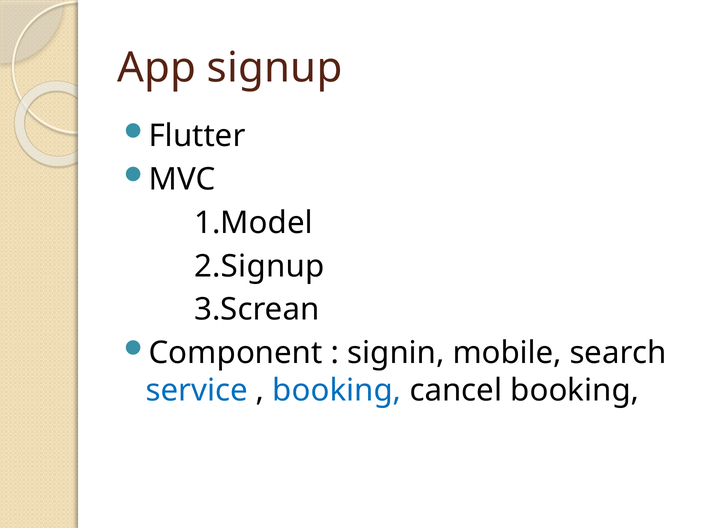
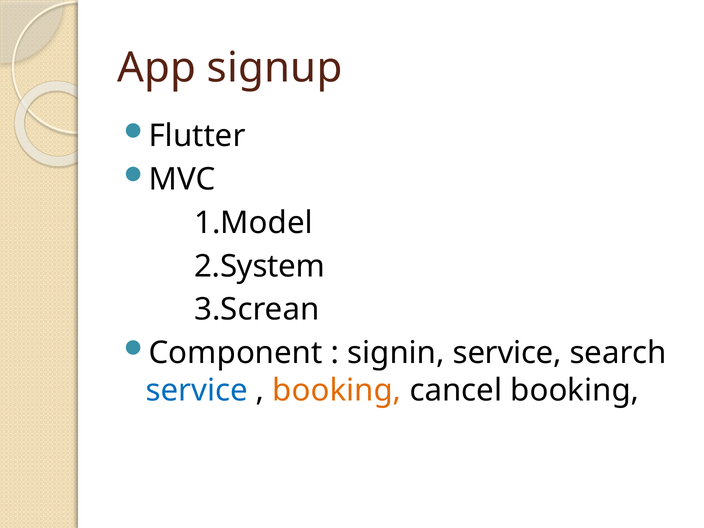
2.Signup: 2.Signup -> 2.System (260, 266)
signin mobile: mobile -> service (507, 353)
booking colour: blue -> orange (337, 391)
